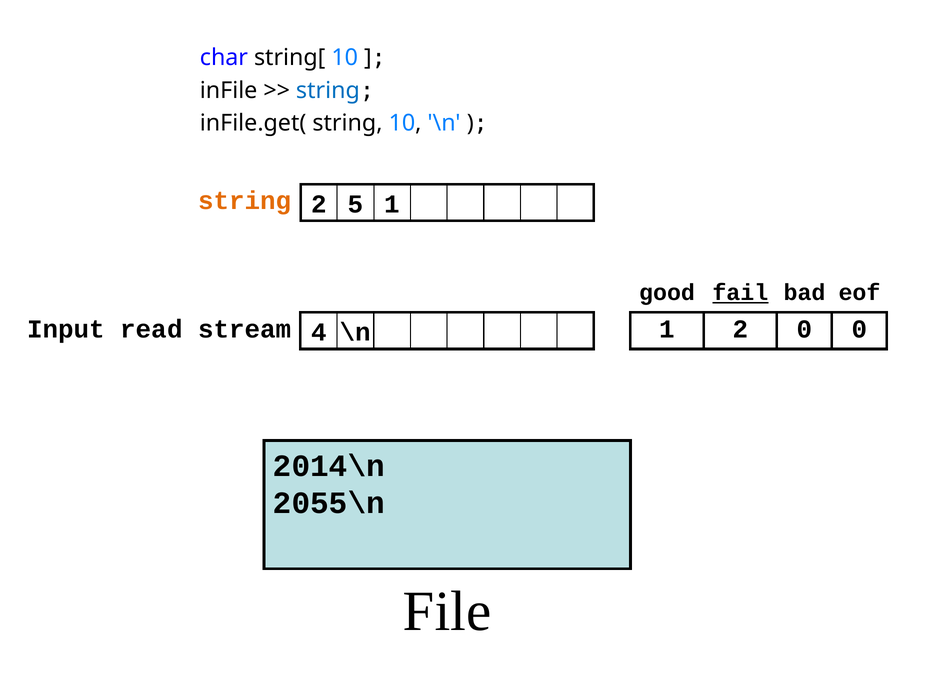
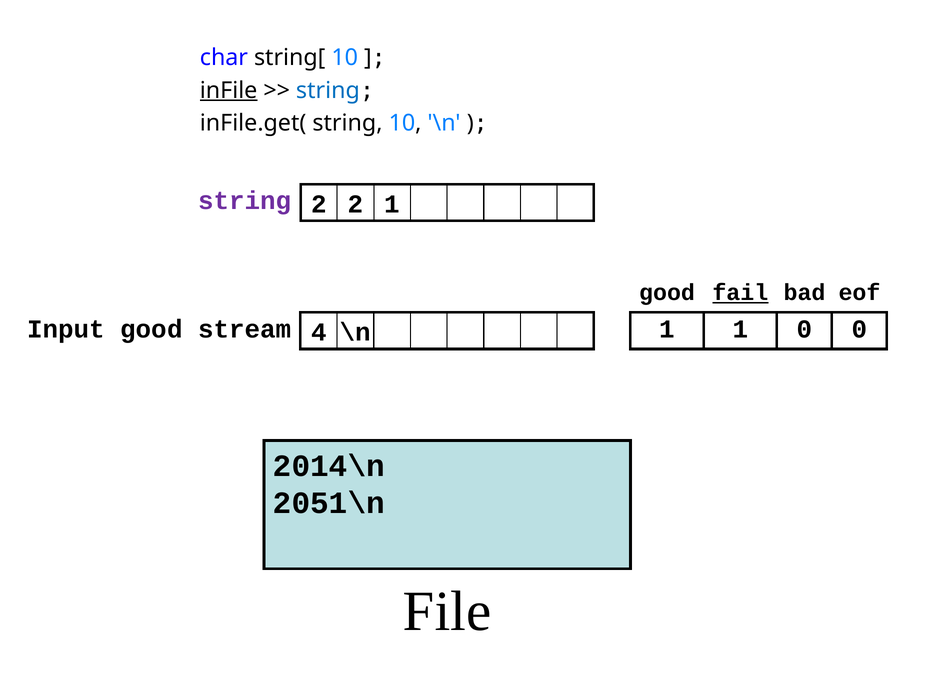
inFile underline: none -> present (229, 90)
string colour: orange -> purple (245, 201)
2 5: 5 -> 2 (355, 204)
Input read: read -> good (151, 329)
1 2: 2 -> 1 (740, 329)
2055\n: 2055\n -> 2051\n (329, 503)
